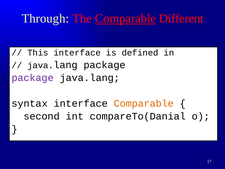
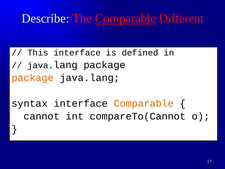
Through: Through -> Describe (45, 18)
package colour: purple -> orange (33, 78)
second: second -> cannot (42, 116)
compareTo(Danial: compareTo(Danial -> compareTo(Cannot (138, 116)
